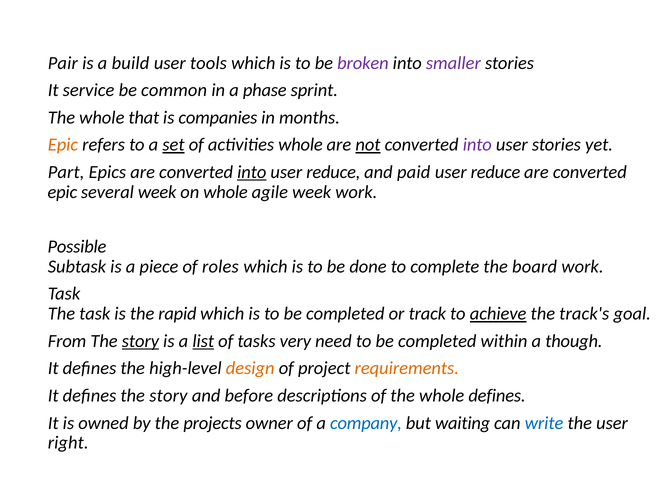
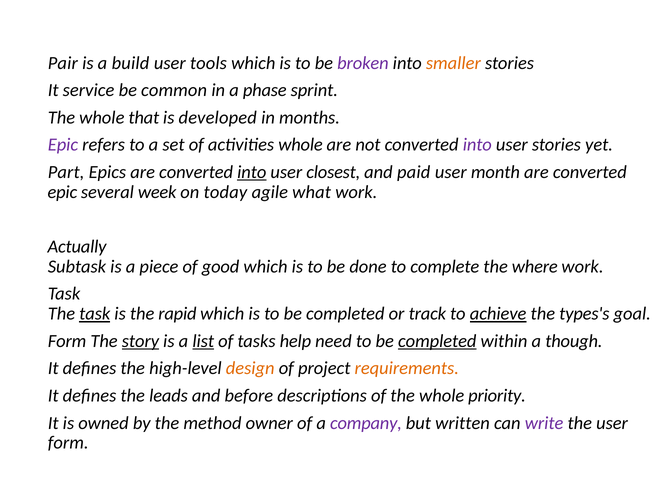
smaller colour: purple -> orange (453, 63)
companies: companies -> developed (218, 118)
Epic colour: orange -> purple (63, 145)
set underline: present -> none (173, 145)
not underline: present -> none (368, 145)
reduce: reduce -> closest (333, 172)
reduce: reduce -> month (495, 172)
on whole: whole -> today (225, 192)
agile week: week -> what (312, 192)
Possible: Possible -> Actually (77, 247)
roles: roles -> good (221, 267)
board: board -> where (535, 267)
task underline: none -> present (95, 314)
track's: track's -> types's (584, 314)
From: From -> Form (67, 341)
very: very -> help (295, 341)
completed underline: none -> present (437, 341)
defines the story: story -> leads (169, 396)
whole defines: defines -> priority (497, 396)
projects: projects -> method (212, 423)
company colour: blue -> purple (366, 423)
waiting: waiting -> written (463, 423)
write colour: blue -> purple (544, 423)
right: right -> form (68, 443)
